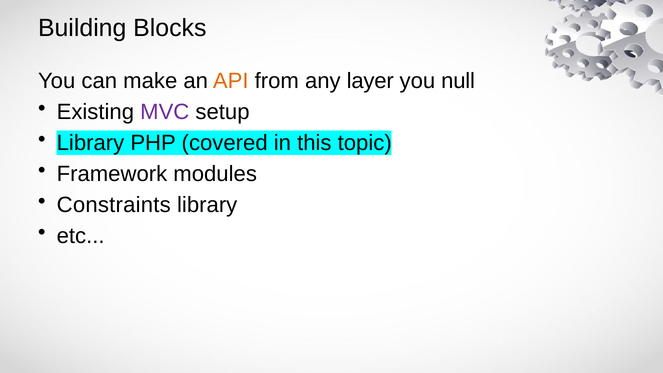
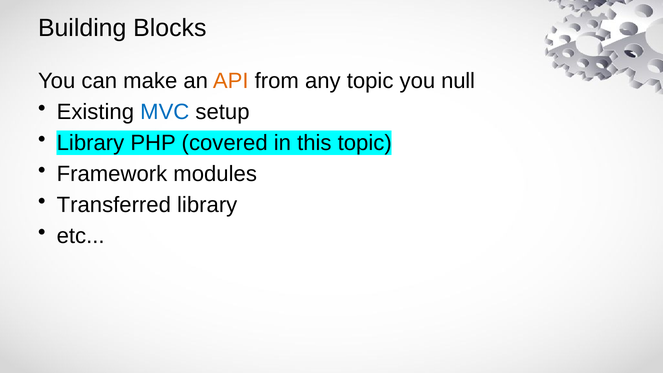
any layer: layer -> topic (370, 81)
MVC colour: purple -> blue (165, 112)
Constraints: Constraints -> Transferred (114, 205)
